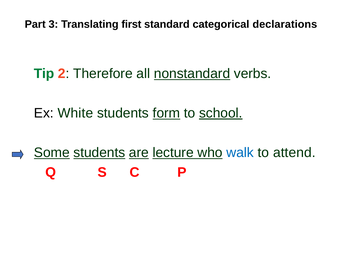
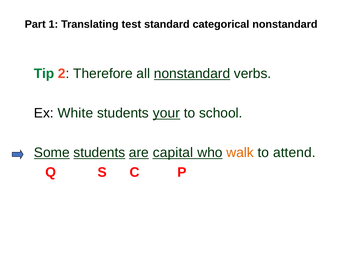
3: 3 -> 1 (53, 24)
first: first -> test (131, 24)
categorical declarations: declarations -> nonstandard (285, 24)
form: form -> your (166, 113)
school underline: present -> none (221, 113)
lecture: lecture -> capital (173, 152)
walk colour: blue -> orange (240, 152)
